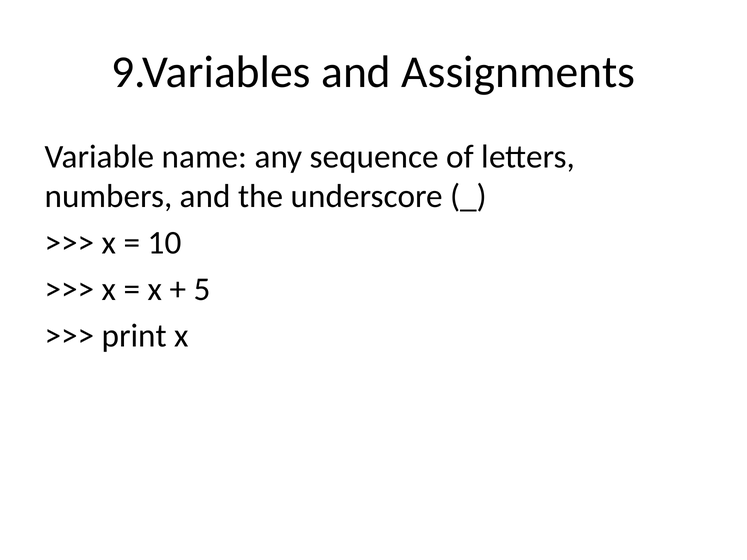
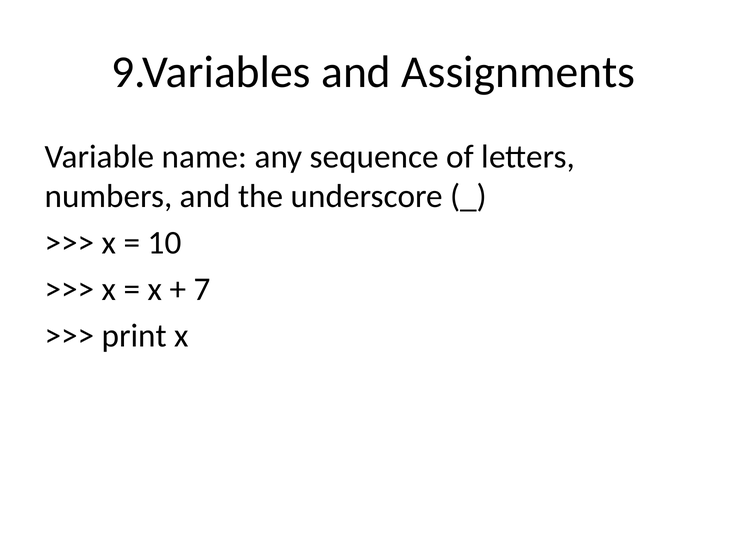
5: 5 -> 7 (202, 290)
